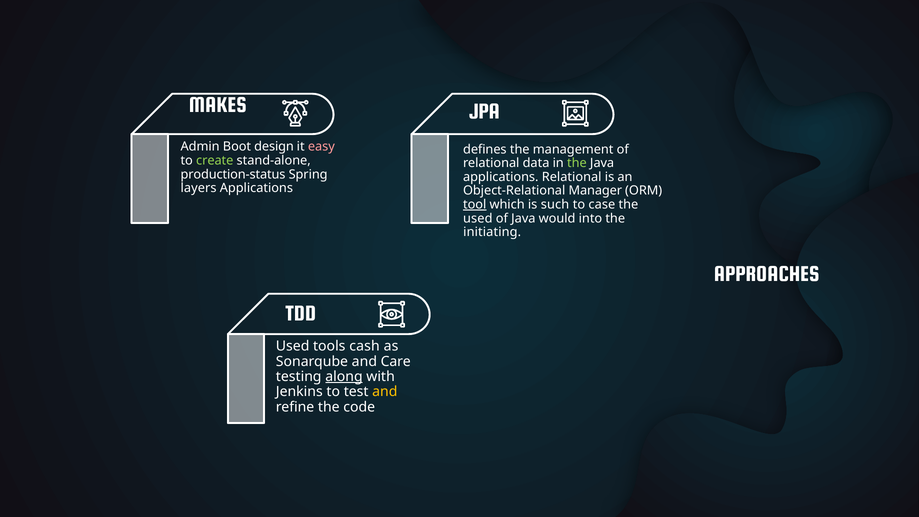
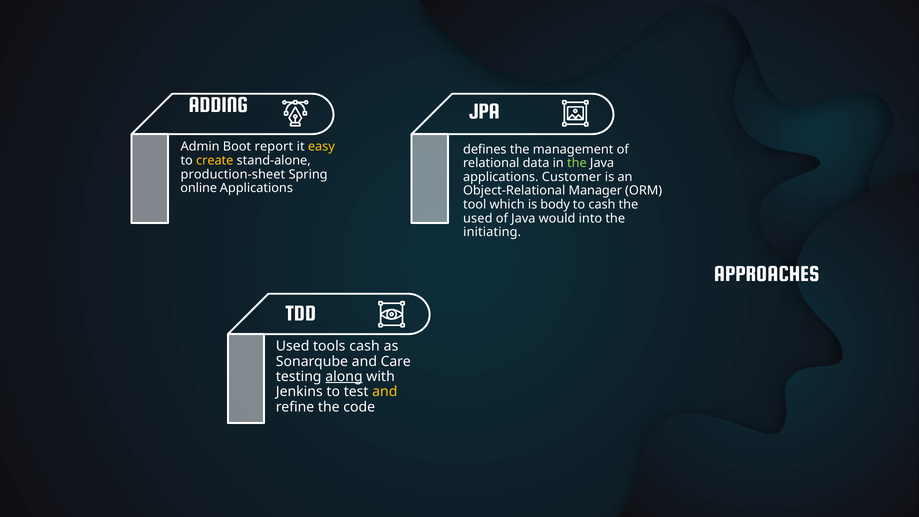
MAKES: MAKES -> ADDING (218, 105)
design: design -> report (274, 147)
easy colour: pink -> yellow (321, 147)
create colour: light green -> yellow (215, 161)
production-status: production-status -> production-sheet (233, 174)
applications Relational: Relational -> Customer (572, 177)
layers: layers -> online (199, 188)
tool underline: present -> none (475, 205)
such: such -> body (555, 205)
to case: case -> cash (602, 205)
